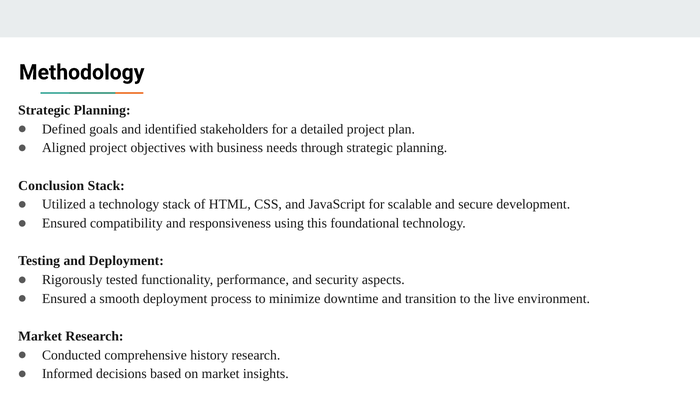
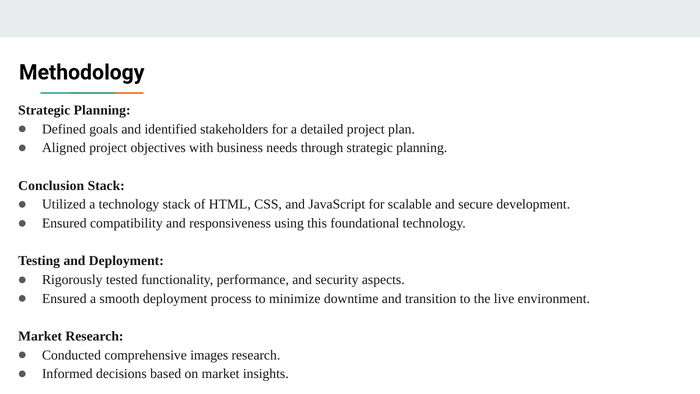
history: history -> images (209, 355)
